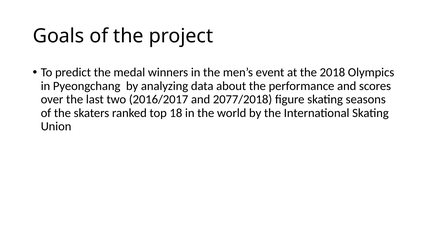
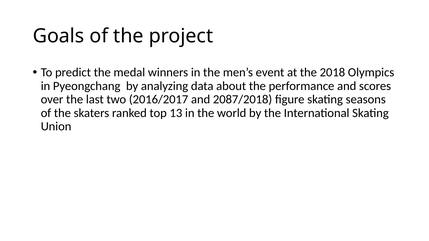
2077/2018: 2077/2018 -> 2087/2018 (243, 100)
18: 18 -> 13 (176, 113)
